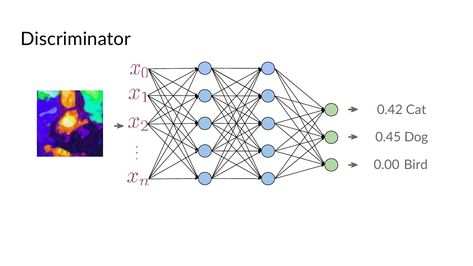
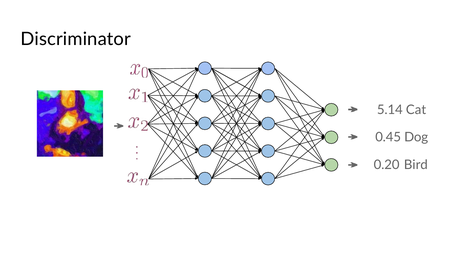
0.42: 0.42 -> 5.14 (390, 110)
0.00: 0.00 -> 0.20 (387, 165)
